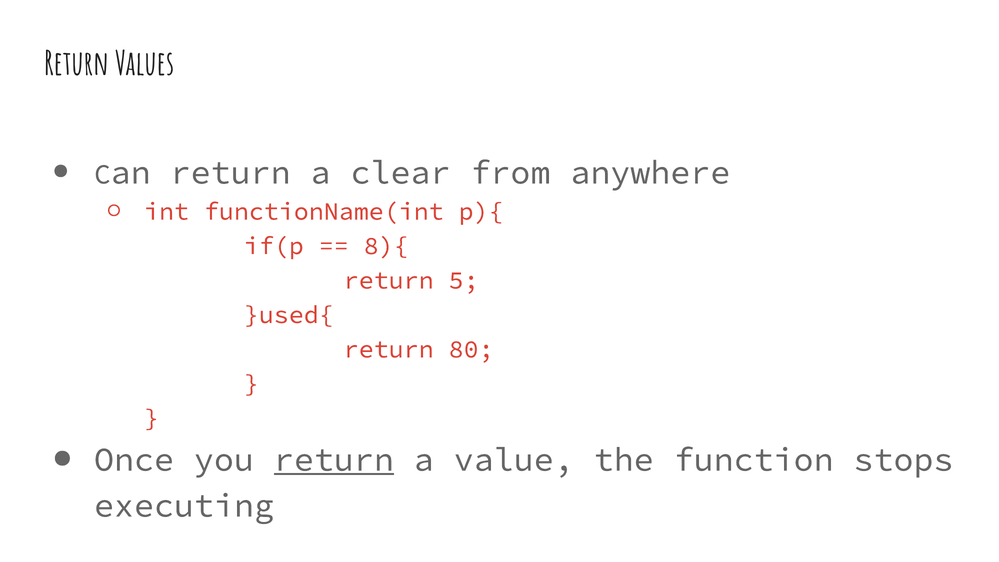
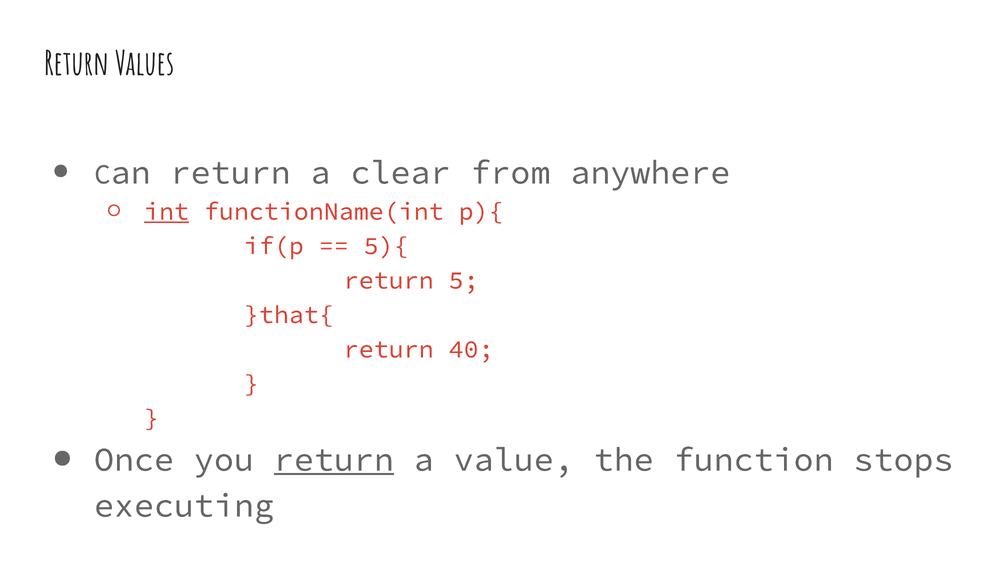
int underline: none -> present (166, 211)
8){: 8){ -> 5){ (386, 246)
}used{: }used{ -> }that{ (289, 315)
80: 80 -> 40 (471, 349)
